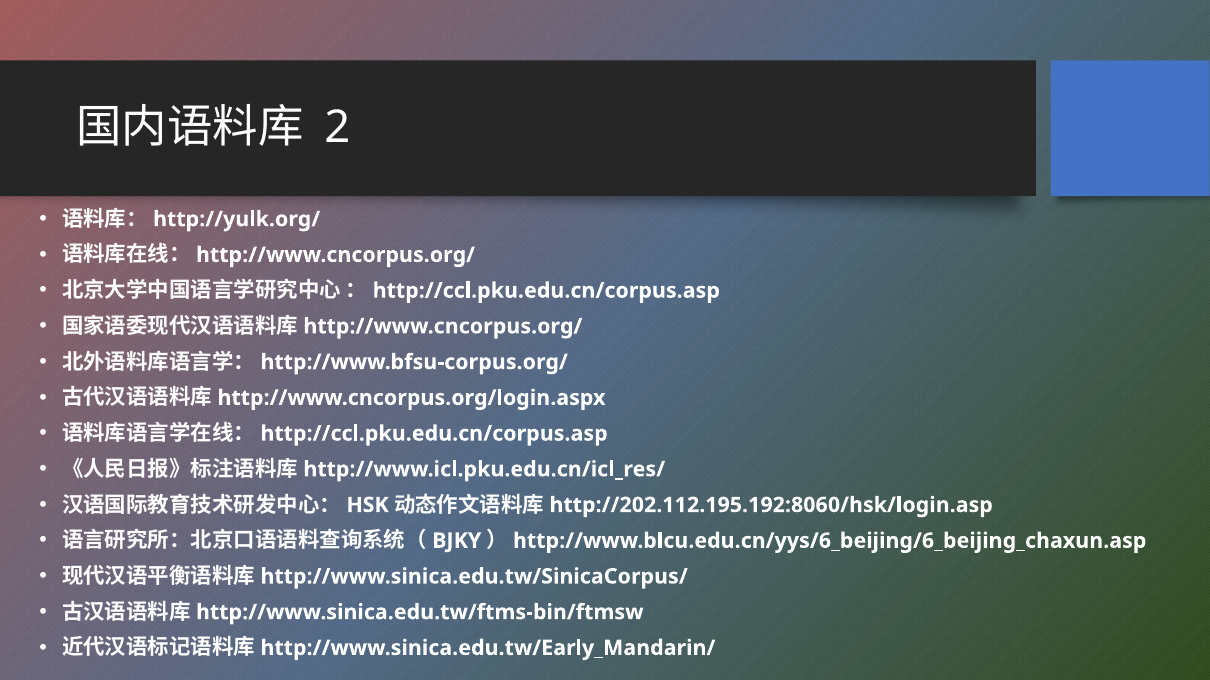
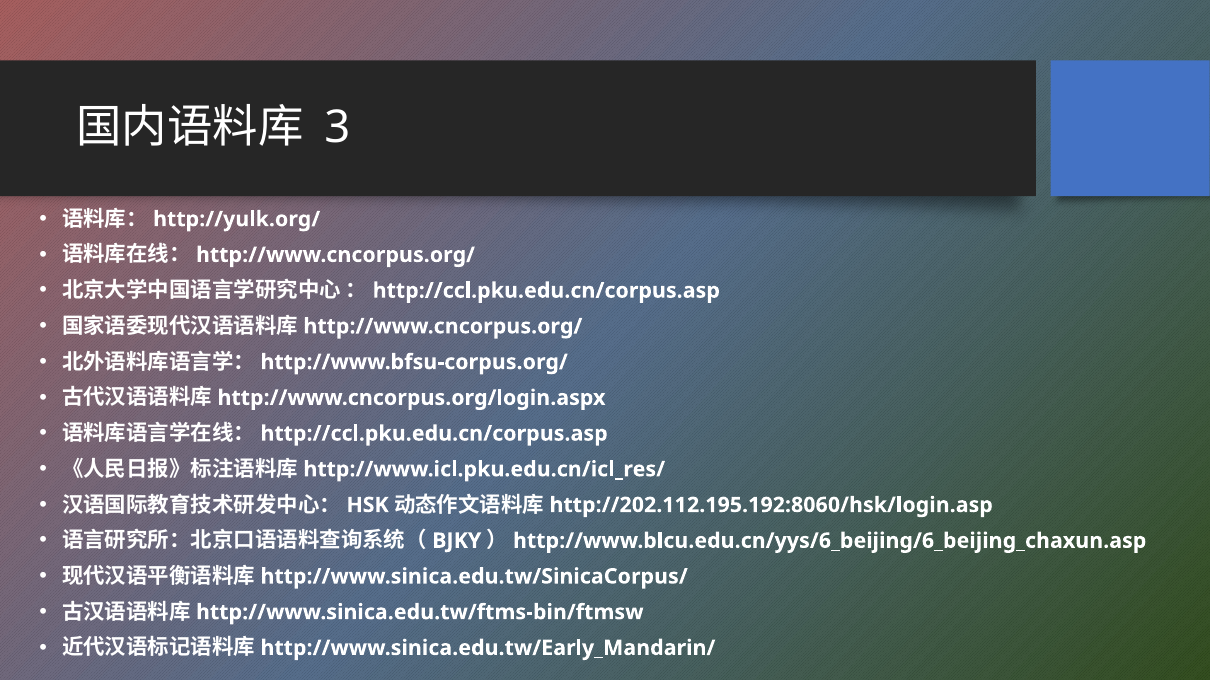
2: 2 -> 3 (337, 128)
